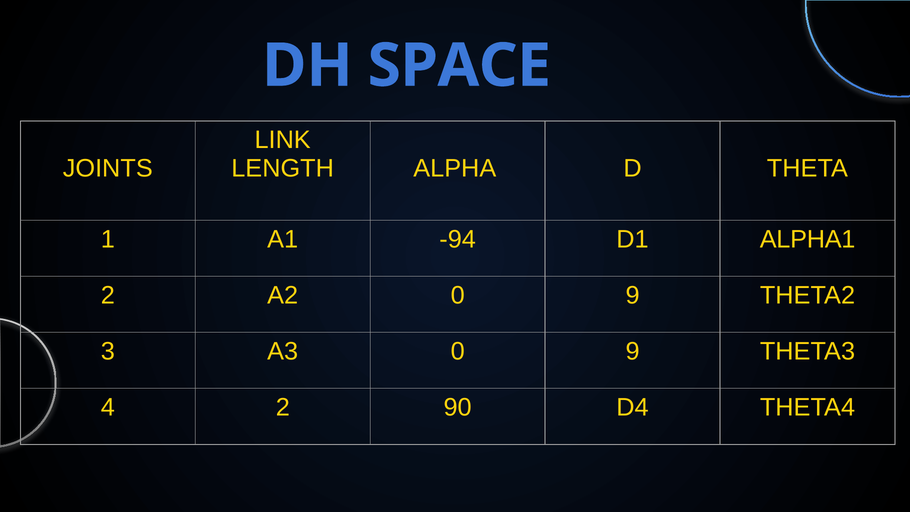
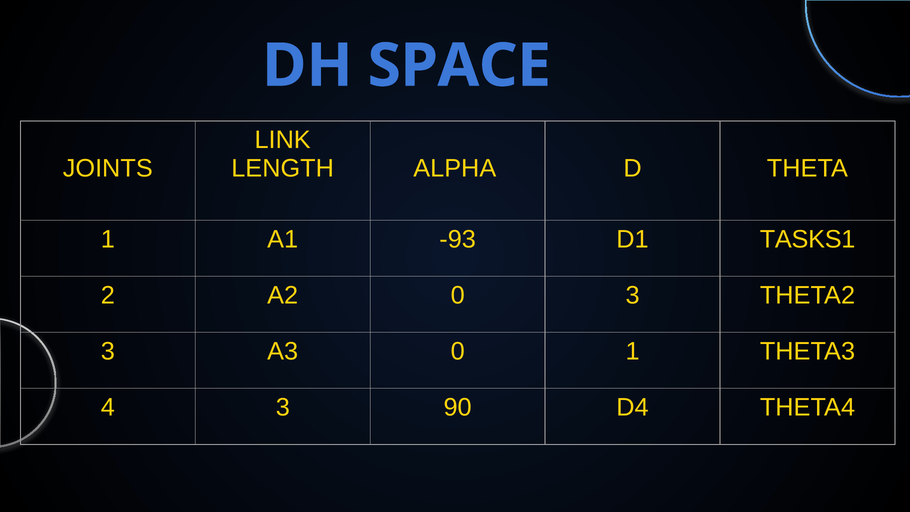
-94: -94 -> -93 (458, 239)
ALPHA1: ALPHA1 -> TASKS1 (808, 239)
A2 0 9: 9 -> 3 (633, 295)
A3 0 9: 9 -> 1 (633, 351)
4 2: 2 -> 3 (283, 407)
